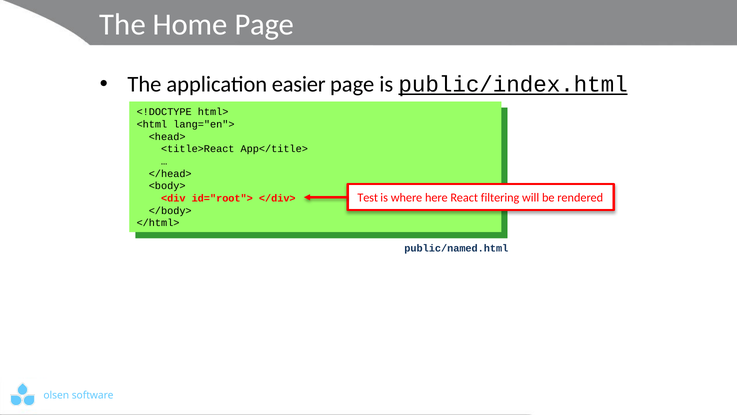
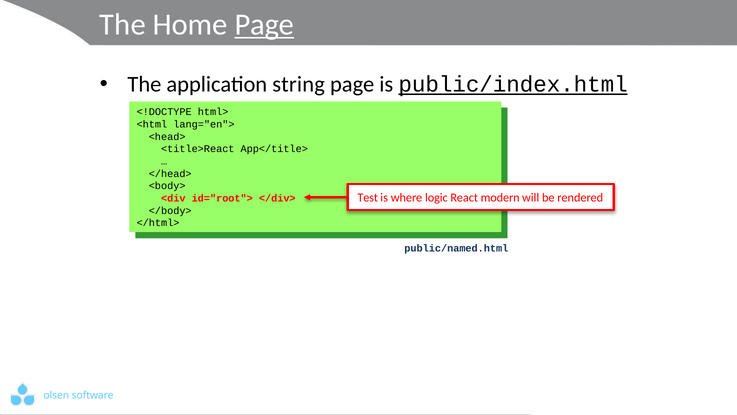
Page underline: none -> present (264, 25)
easier: easier -> string (299, 84)
here: here -> logic (436, 198)
filtering: filtering -> modern (500, 198)
